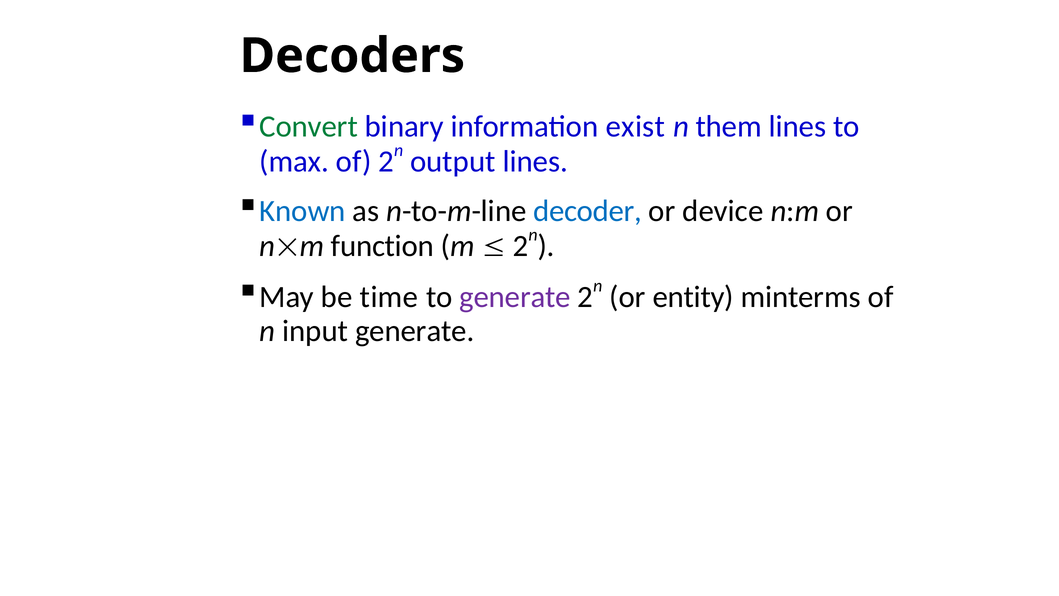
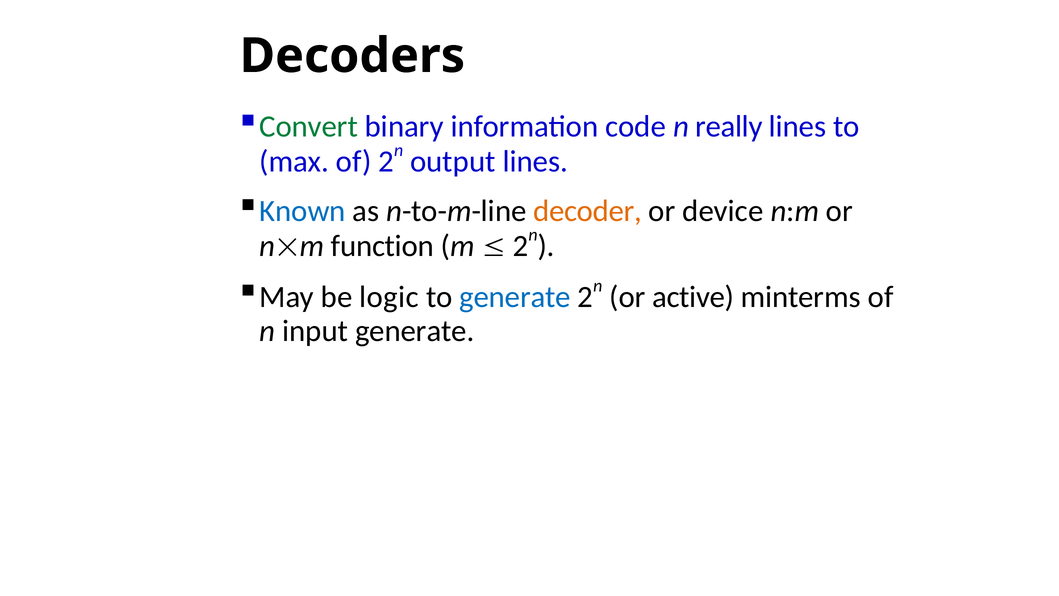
exist: exist -> code (636, 126)
them: them -> really (729, 126)
decoder colour: blue -> orange (588, 211)
time: time -> logic (389, 297)
generate colour: purple -> blue (515, 297)
entity: entity -> active (693, 297)
